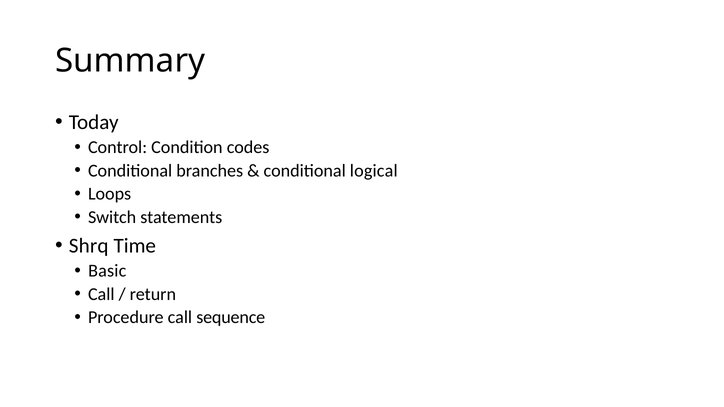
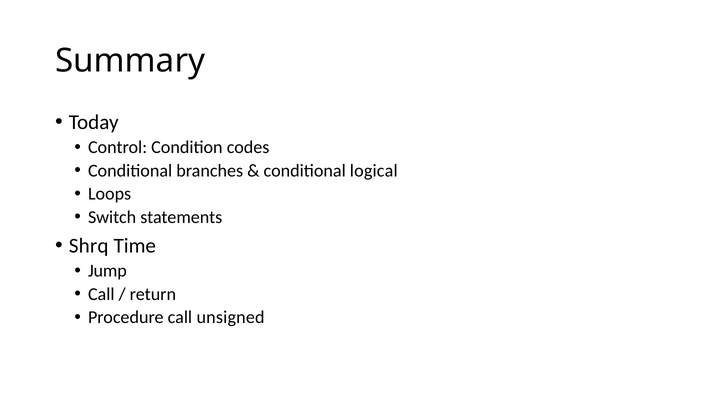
Basic: Basic -> Jump (107, 271)
sequence: sequence -> unsigned (231, 318)
